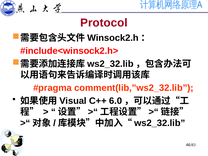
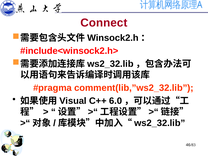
Protocol: Protocol -> Connect (104, 23)
